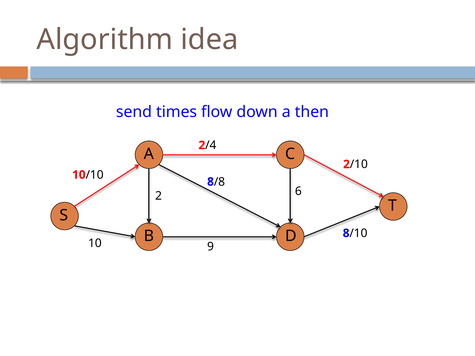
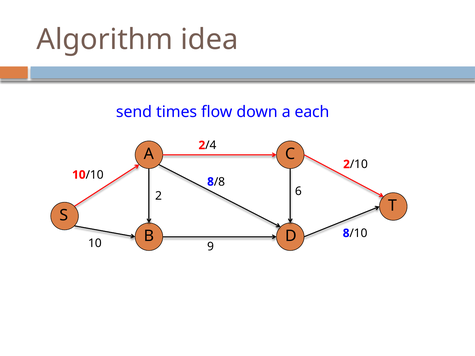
then: then -> each (312, 112)
